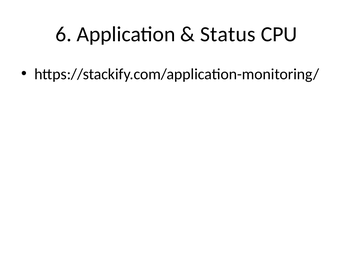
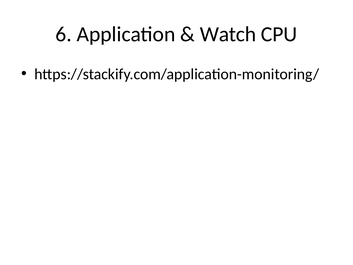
Status: Status -> Watch (228, 34)
